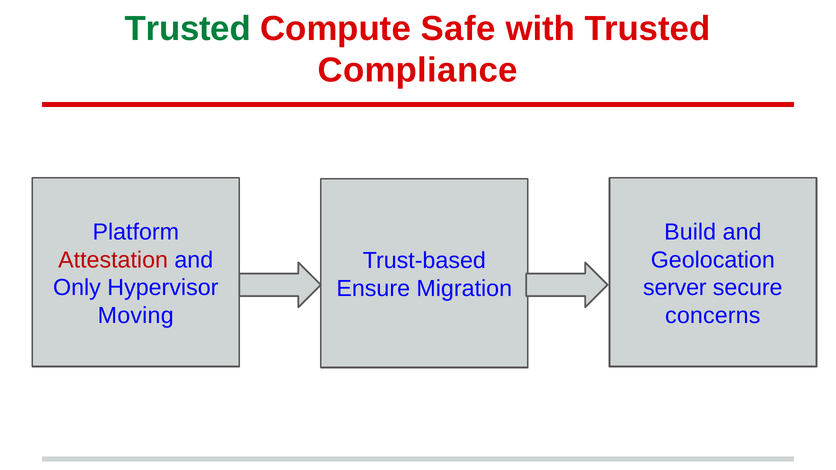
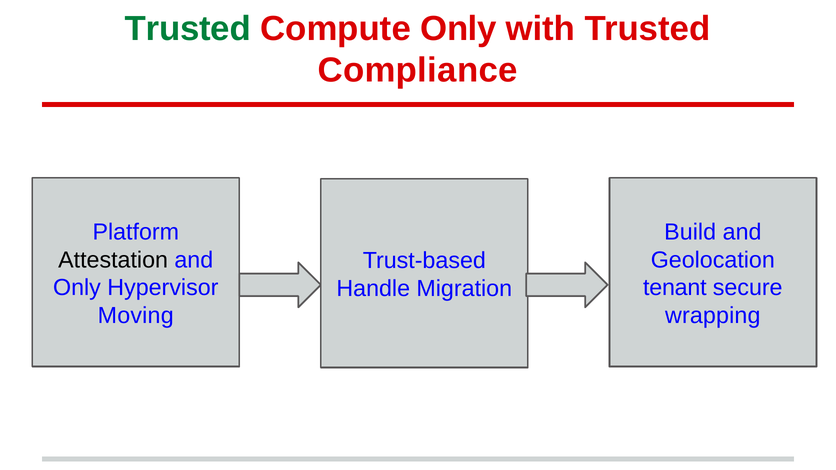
Compute Safe: Safe -> Only (458, 29)
Attestation colour: red -> black (113, 260)
server: server -> tenant (675, 288)
Ensure: Ensure -> Handle (373, 289)
concerns: concerns -> wrapping (713, 316)
